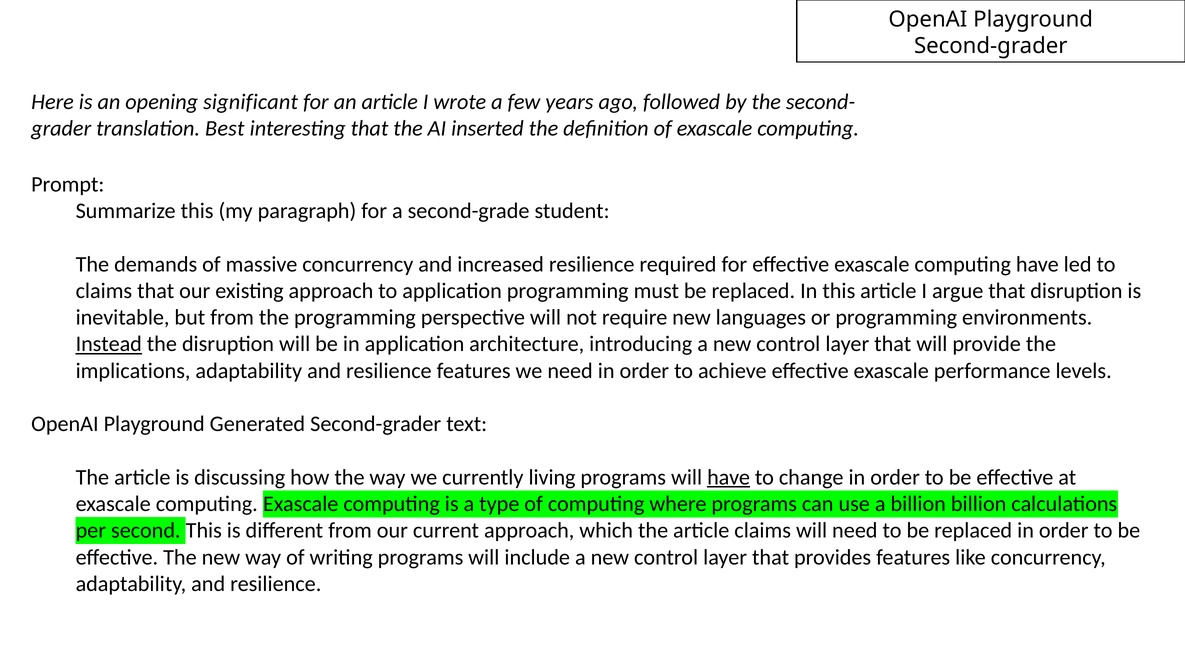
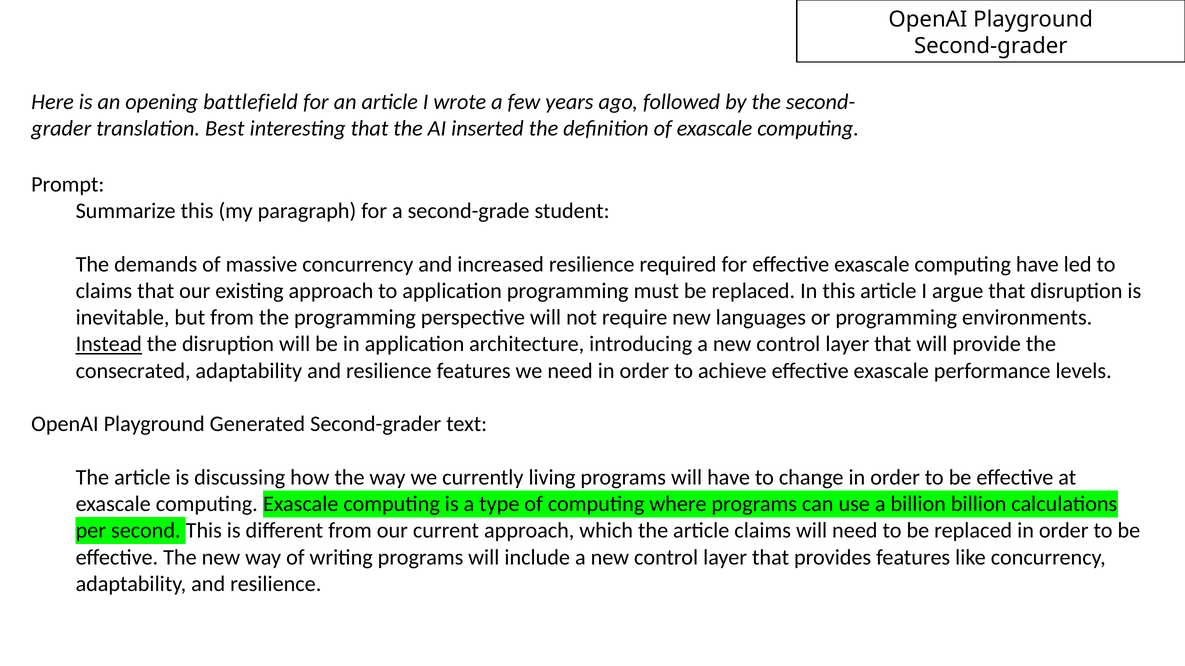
significant: significant -> battlefield (251, 102)
implications: implications -> consecrated (133, 371)
have underline: present -> none (729, 478)
